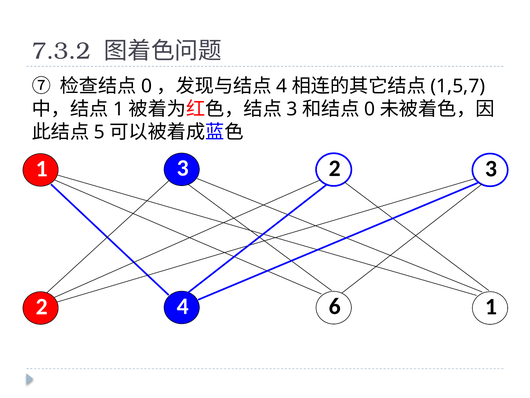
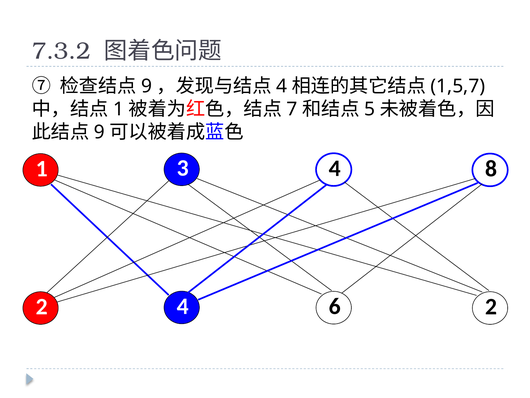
0: 0 -> 9 (147, 86)
3: 3 -> 7 (292, 109)
0: 0 -> 5 (370, 109)
5: 5 -> 9 (99, 132)
3 3: 3 -> 8 (491, 168)
1 2: 2 -> 4 (335, 168)
4 1: 1 -> 2 (491, 306)
